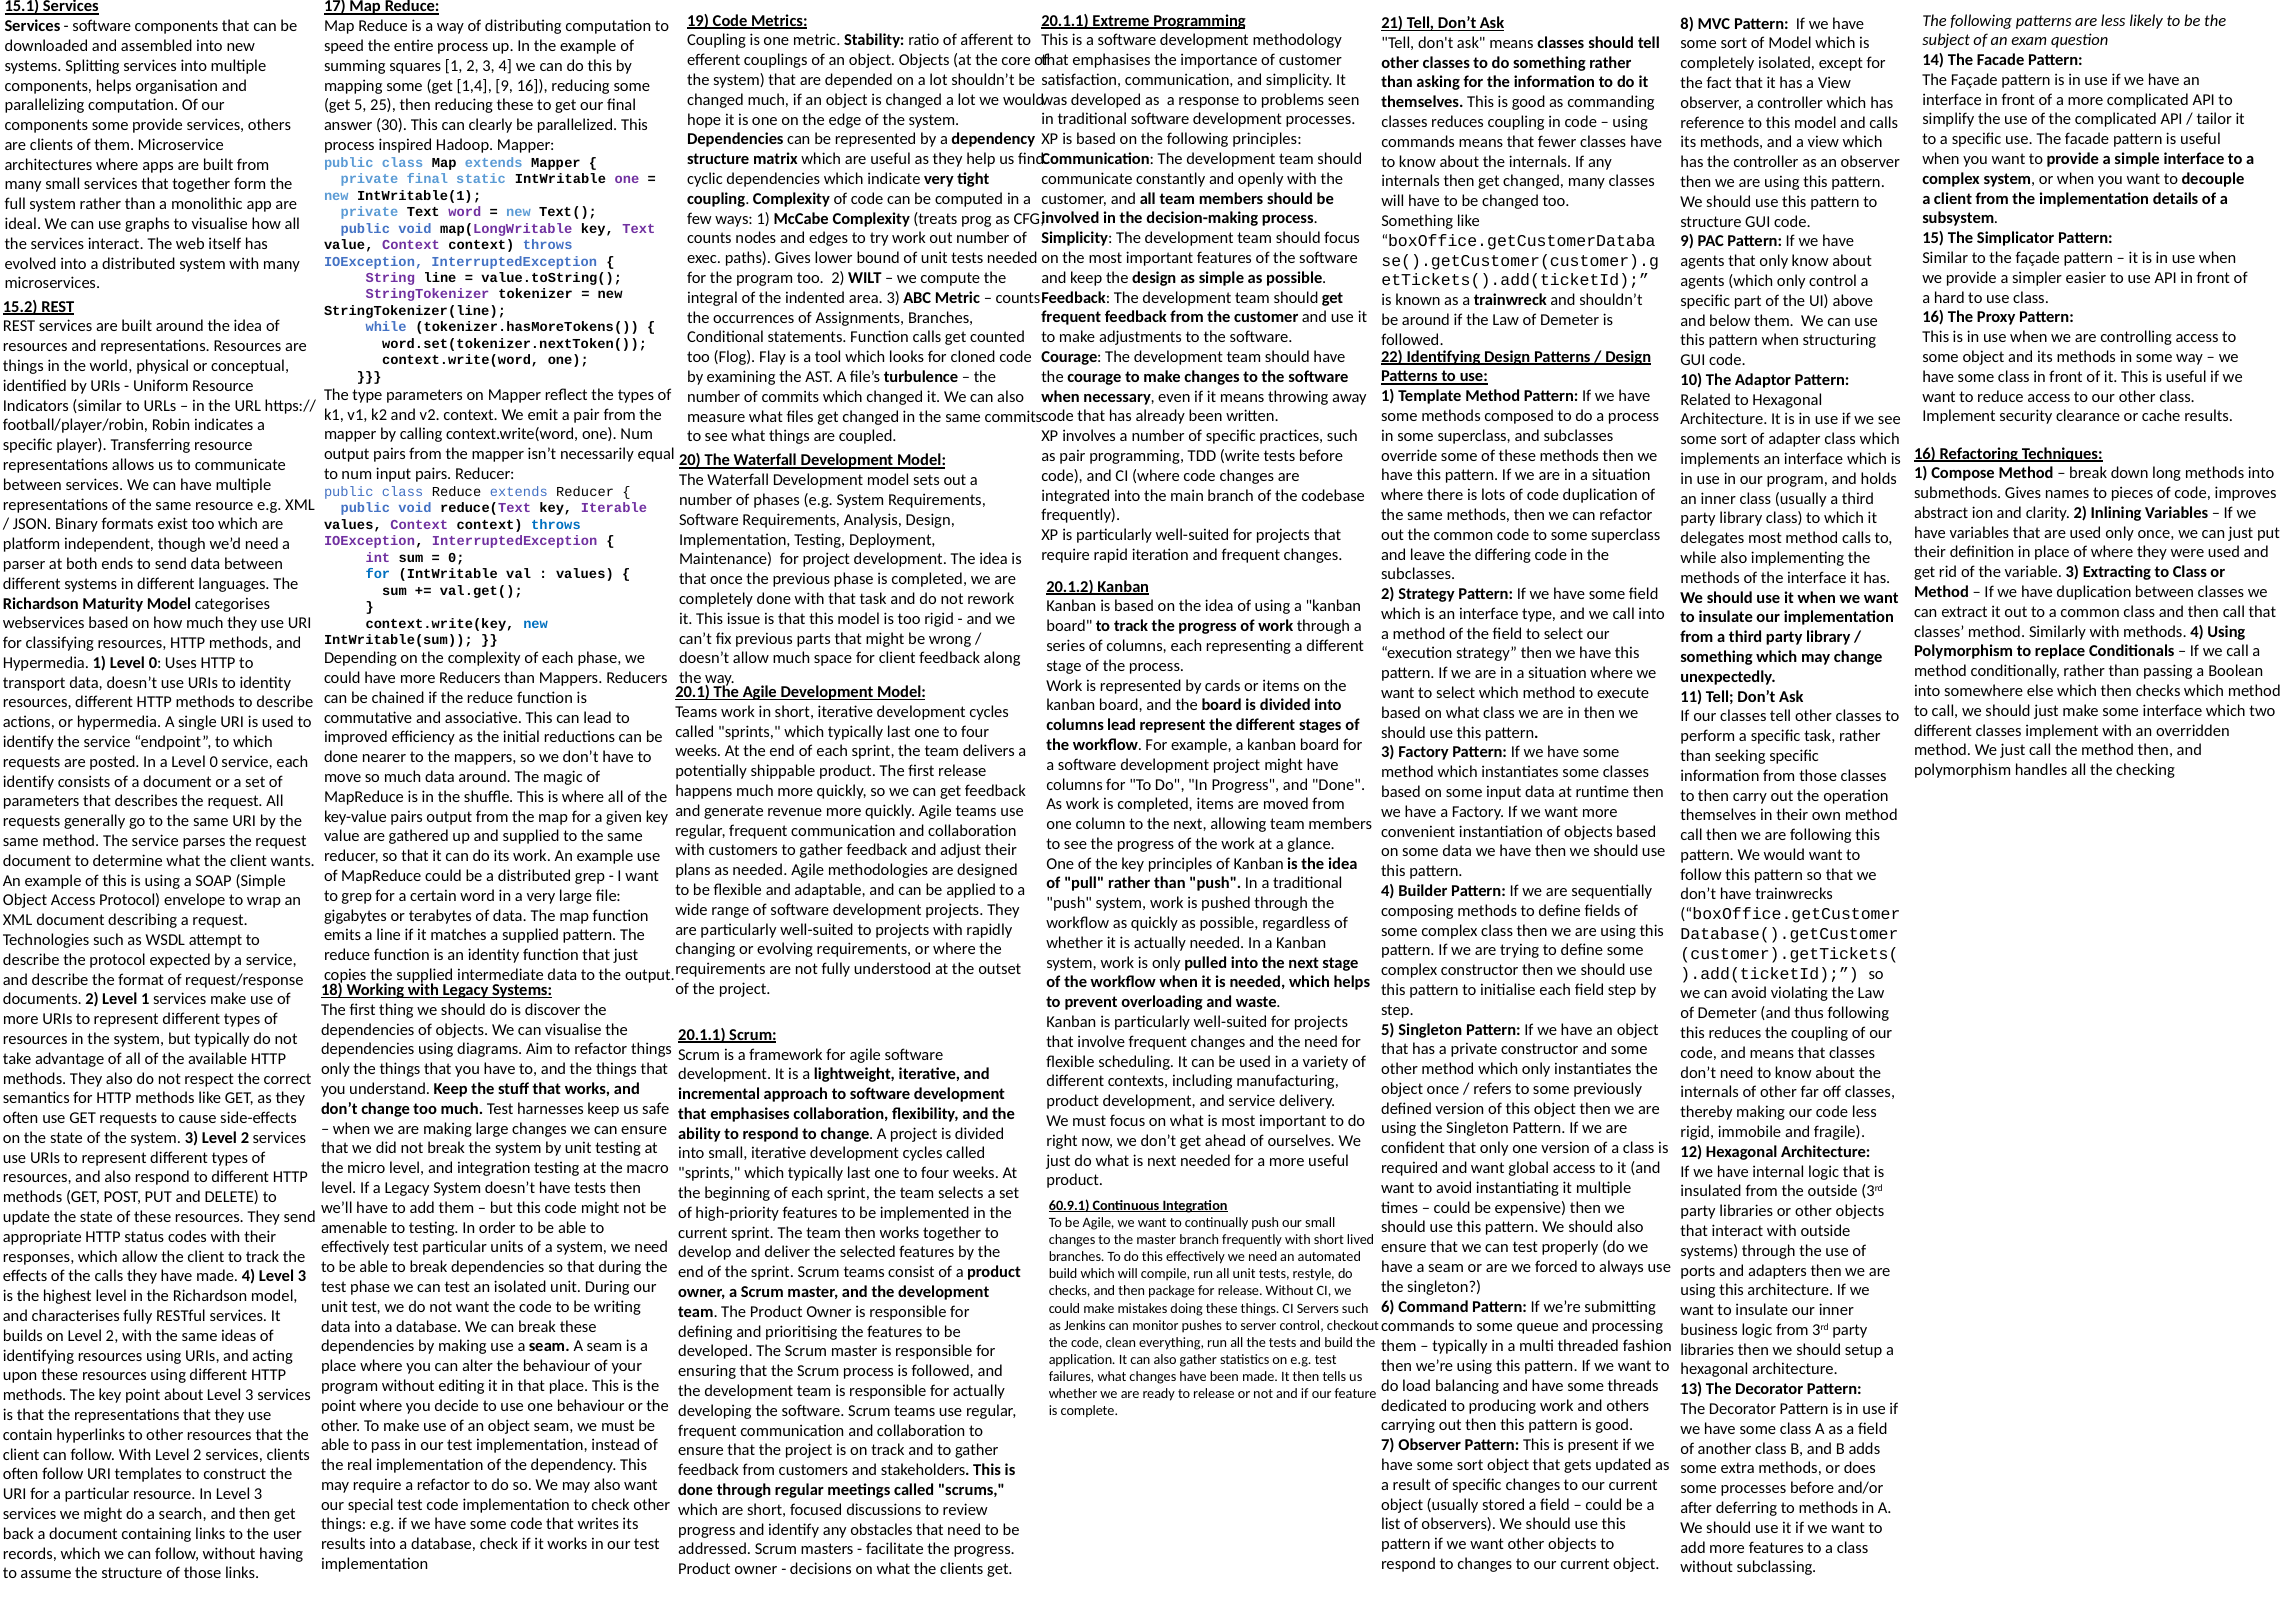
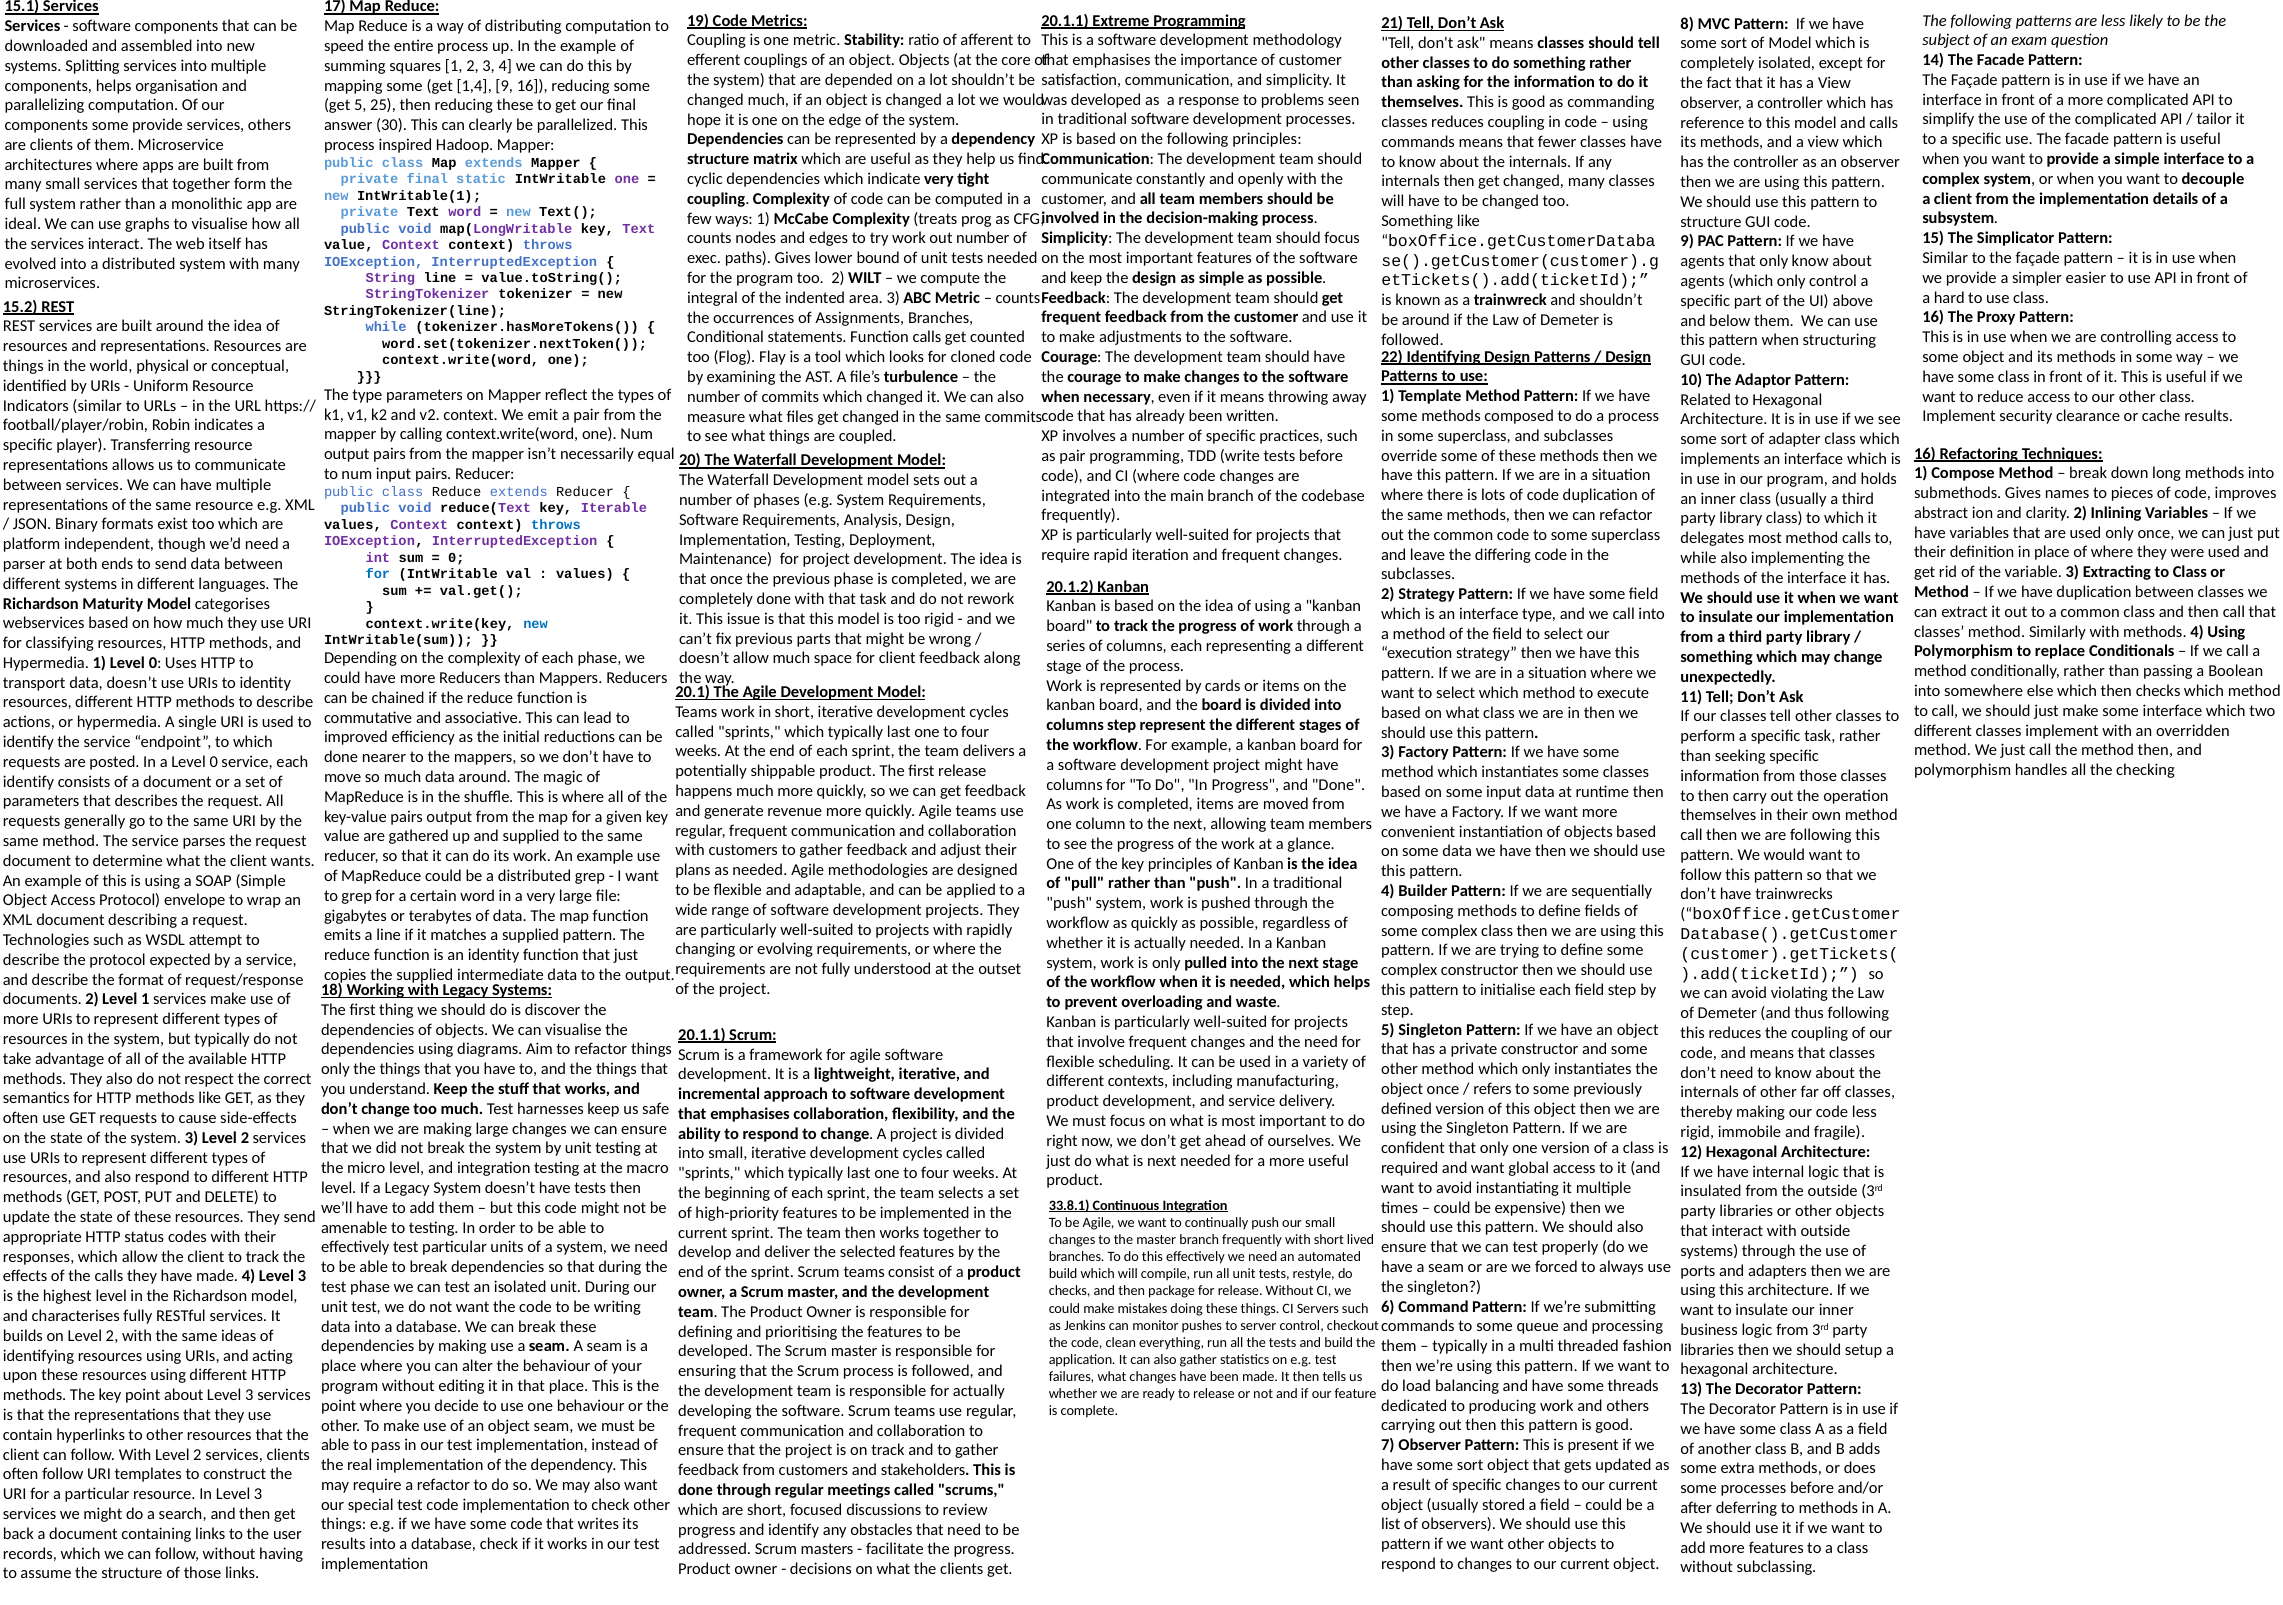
columns lead: lead -> step (1122, 725)
60.9.1: 60.9.1 -> 33.8.1 (1069, 1206)
